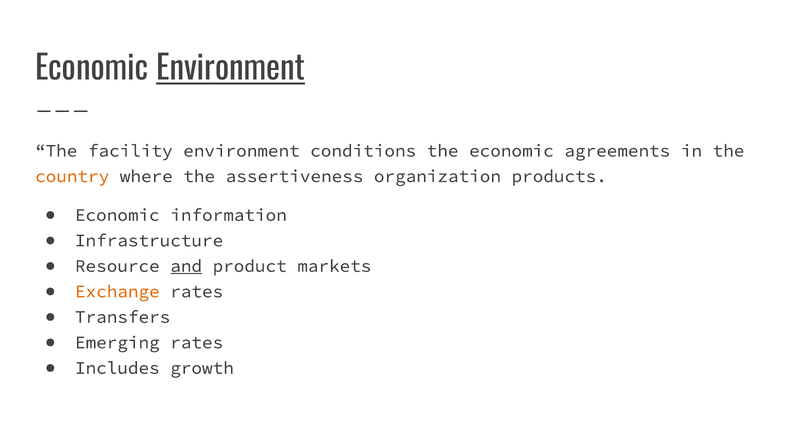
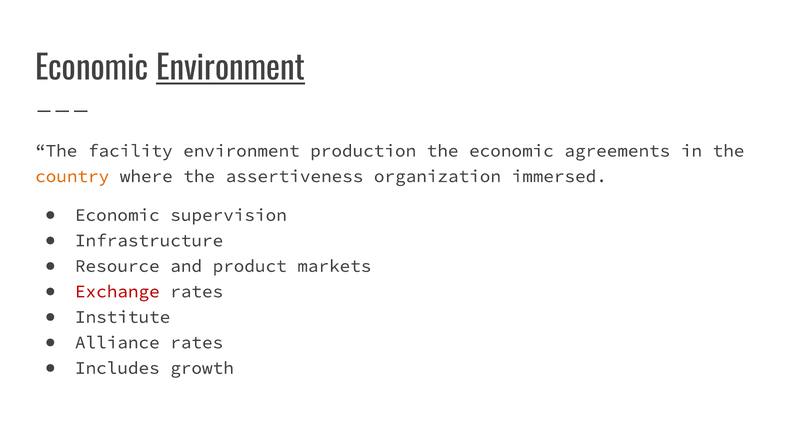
conditions: conditions -> production (363, 151)
products: products -> immersed (559, 176)
information: information -> supervision (229, 215)
and underline: present -> none (186, 266)
Exchange colour: orange -> red (117, 292)
Transfers: Transfers -> Institute (123, 317)
Emerging: Emerging -> Alliance (117, 343)
